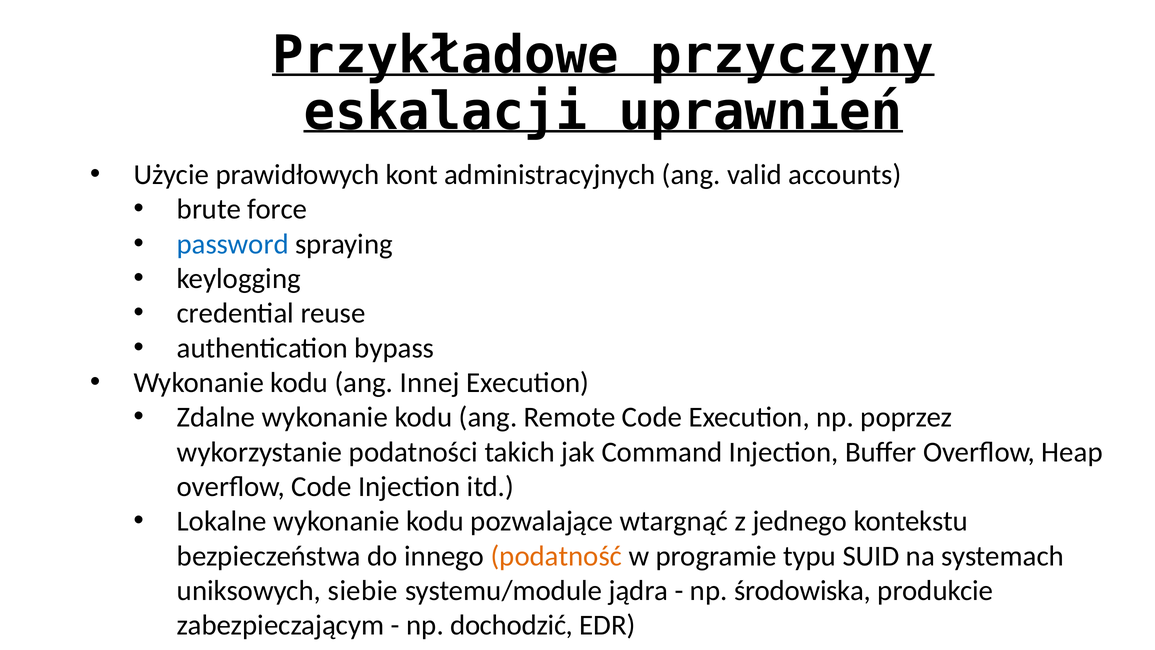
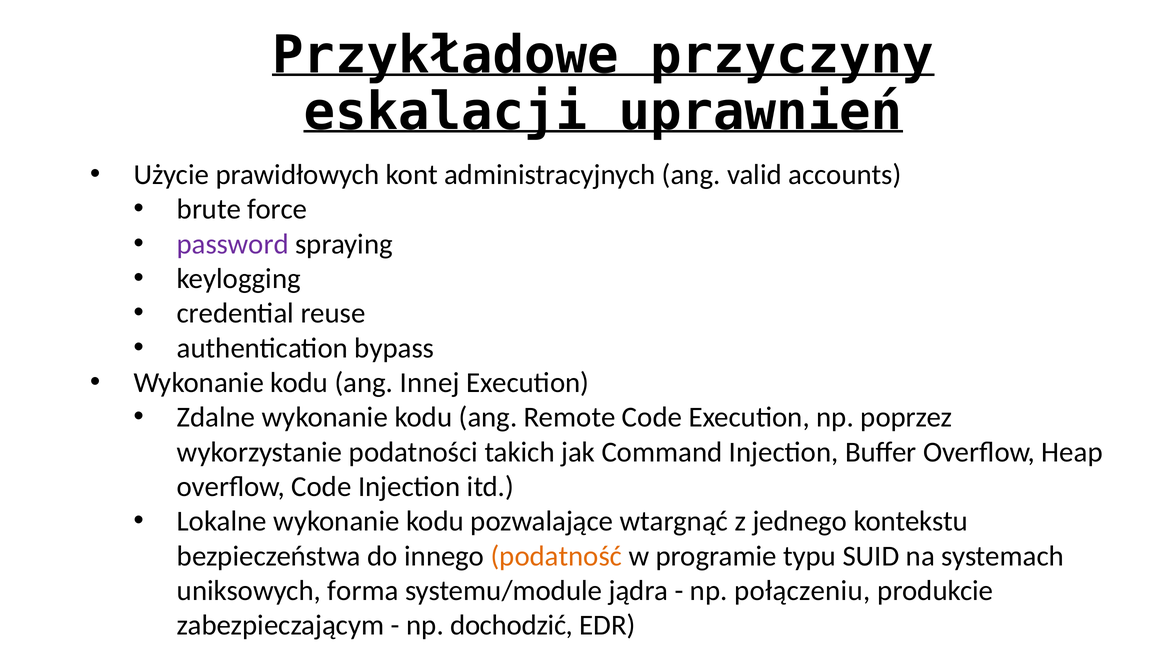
password colour: blue -> purple (233, 244)
siebie: siebie -> forma (363, 590)
środowiska: środowiska -> połączeniu (802, 590)
